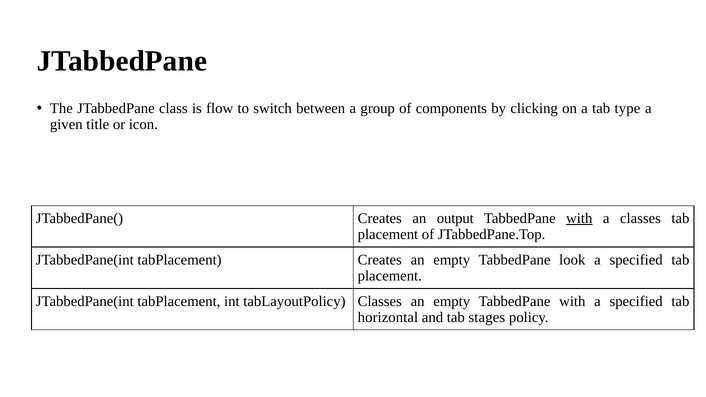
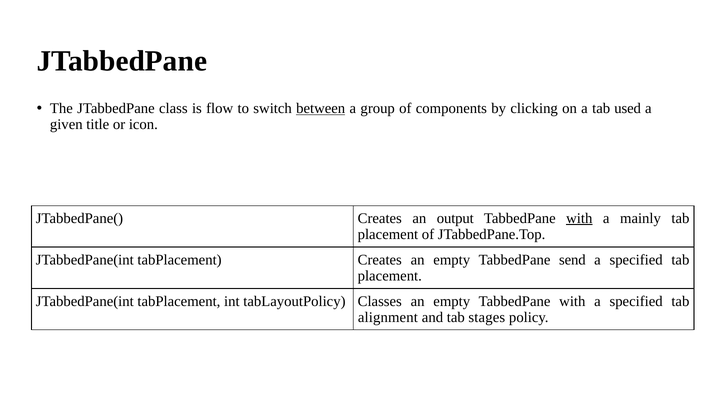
between underline: none -> present (321, 108)
type: type -> used (628, 108)
a classes: classes -> mainly (640, 218)
look: look -> send (572, 260)
horizontal: horizontal -> alignment (388, 318)
